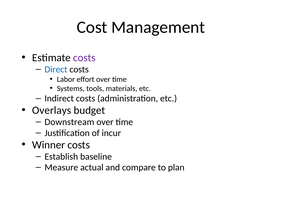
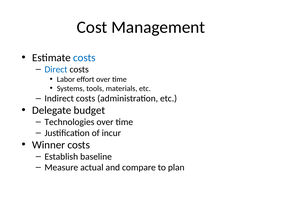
costs colour: purple -> blue (84, 58)
Overlays: Overlays -> Delegate (52, 111)
Downstream: Downstream -> Technologies (69, 122)
